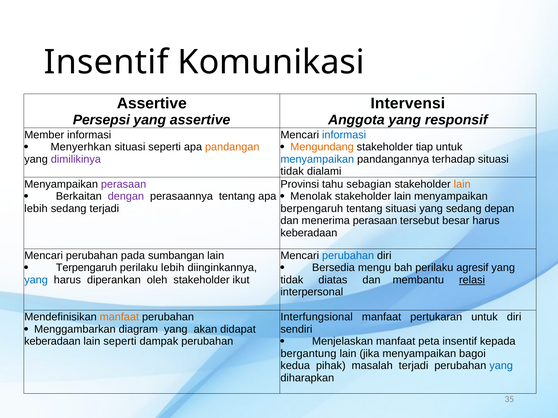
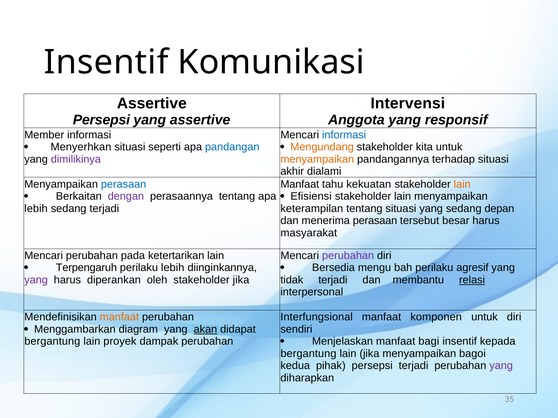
pandangan colour: orange -> blue (232, 147)
tiap: tiap -> kita (424, 147)
menyampaikan colour: blue -> orange (317, 159)
tidak: tidak -> akhir (292, 172)
perasaan colour: purple -> blue (124, 184)
Provinsi: Provinsi -> Manfaat (300, 184)
sebagian: sebagian -> kekuatan (369, 184)
Menolak: Menolak -> Efisiensi (311, 197)
berpengaruh: berpengaruh -> keterampilan (312, 209)
keberadaan: keberadaan -> masyarakat (309, 233)
sumbangan: sumbangan -> ketertarikan (176, 256)
perubahan colour: blue -> purple (348, 256)
yang colour: blue -> purple (36, 280)
stakeholder ikut: ikut -> jika (241, 280)
tidak diatas: diatas -> terjadi (333, 280)
pertukaran: pertukaran -> komponen (436, 317)
akan underline: none -> present (205, 330)
keberadaan: keberadaan -> bergantung (52, 342)
lain seperti: seperti -> proyek (120, 342)
peta: peta -> bagi (429, 342)
pihak masalah: masalah -> persepsi (372, 366)
yang colour: blue -> purple (501, 366)
